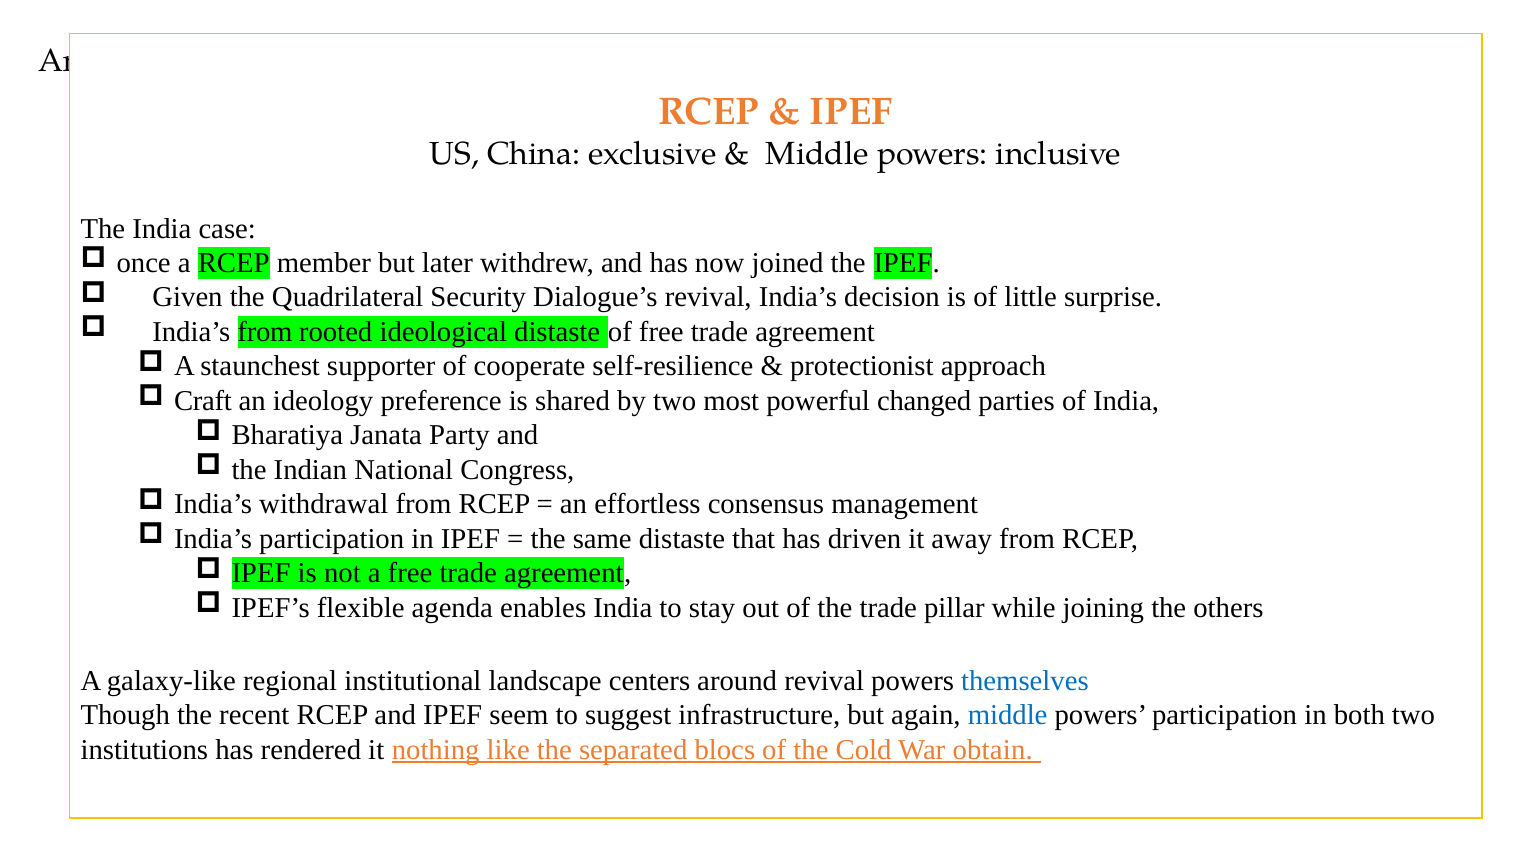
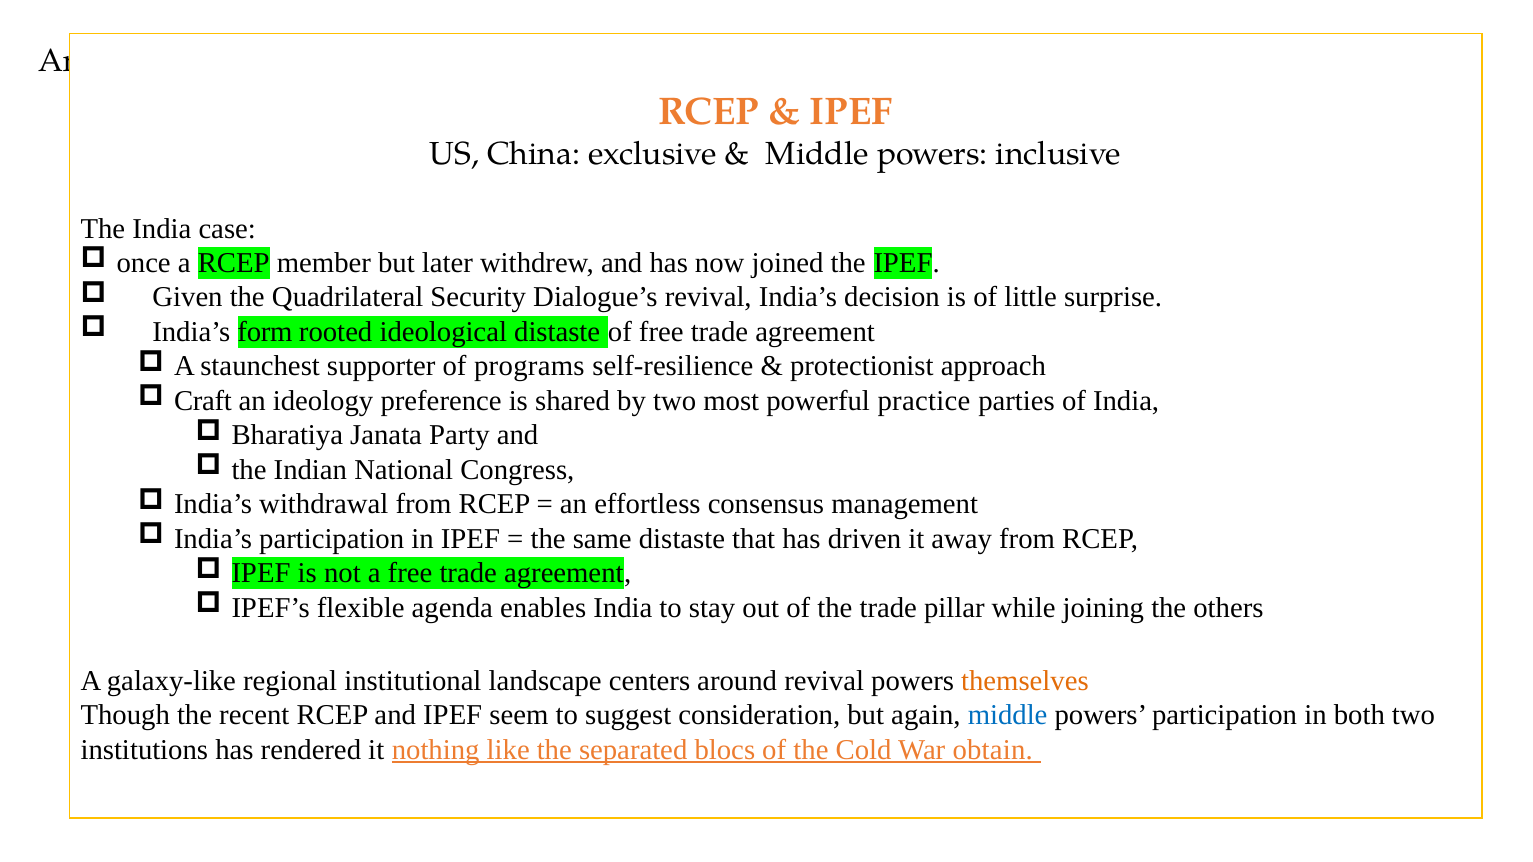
❓India’s from: from -> form (265, 332)
cooperate: cooperate -> programs (529, 367)
powerful changed: changed -> practice (924, 401)
themselves colour: blue -> orange (1025, 681)
infrastructure: infrastructure -> consideration (759, 715)
